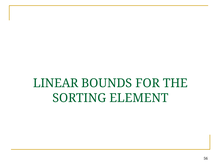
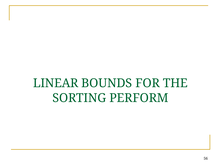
ELEMENT: ELEMENT -> PERFORM (139, 98)
